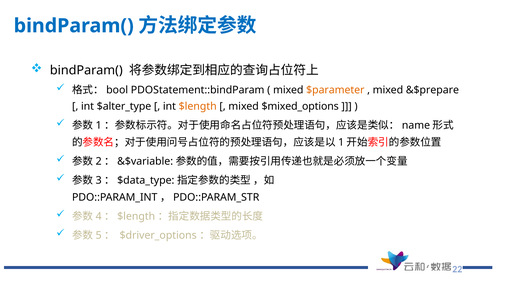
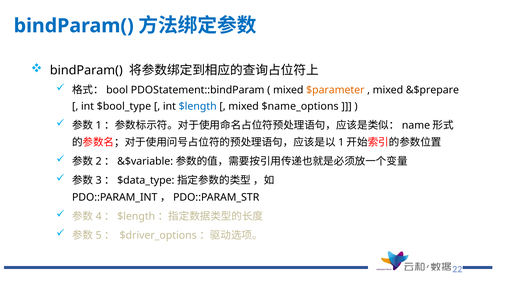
$alter_type: $alter_type -> $bool_type (124, 106)
$length colour: orange -> blue (198, 106)
$mixed_options: $mixed_options -> $name_options (300, 106)
